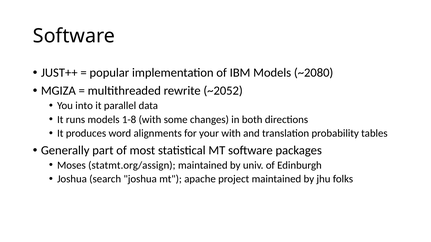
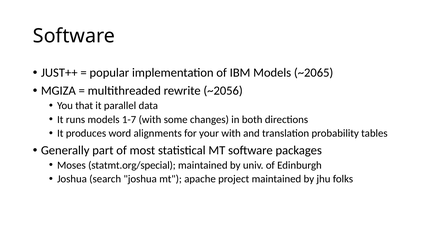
~2080: ~2080 -> ~2065 (314, 73)
~2052: ~2052 -> ~2056 (223, 91)
into: into -> that (84, 106)
1-8: 1-8 -> 1-7 (129, 120)
statmt.org/assign: statmt.org/assign -> statmt.org/special (132, 165)
